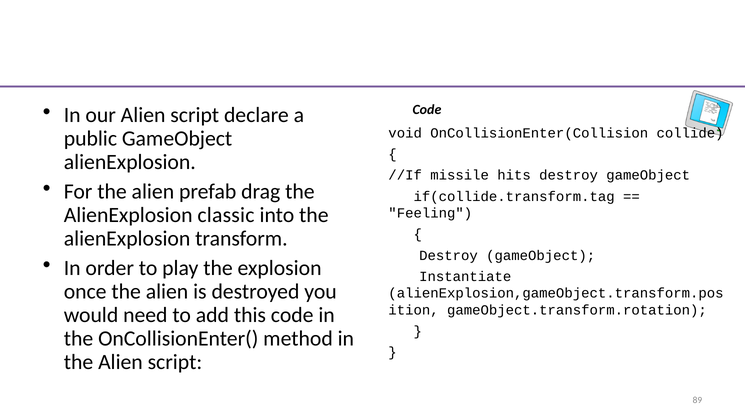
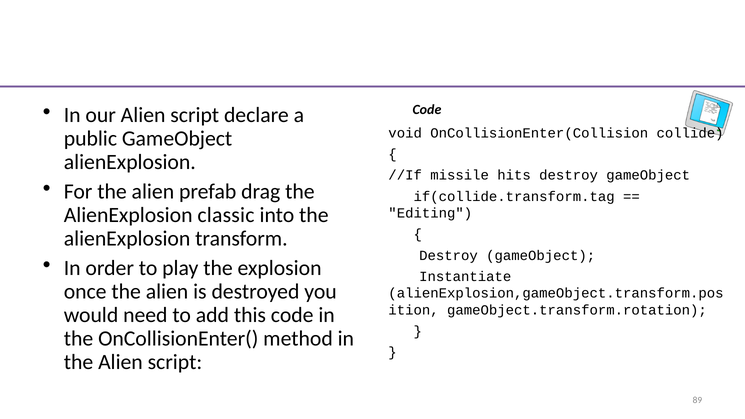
Feeling: Feeling -> Editing (430, 213)
